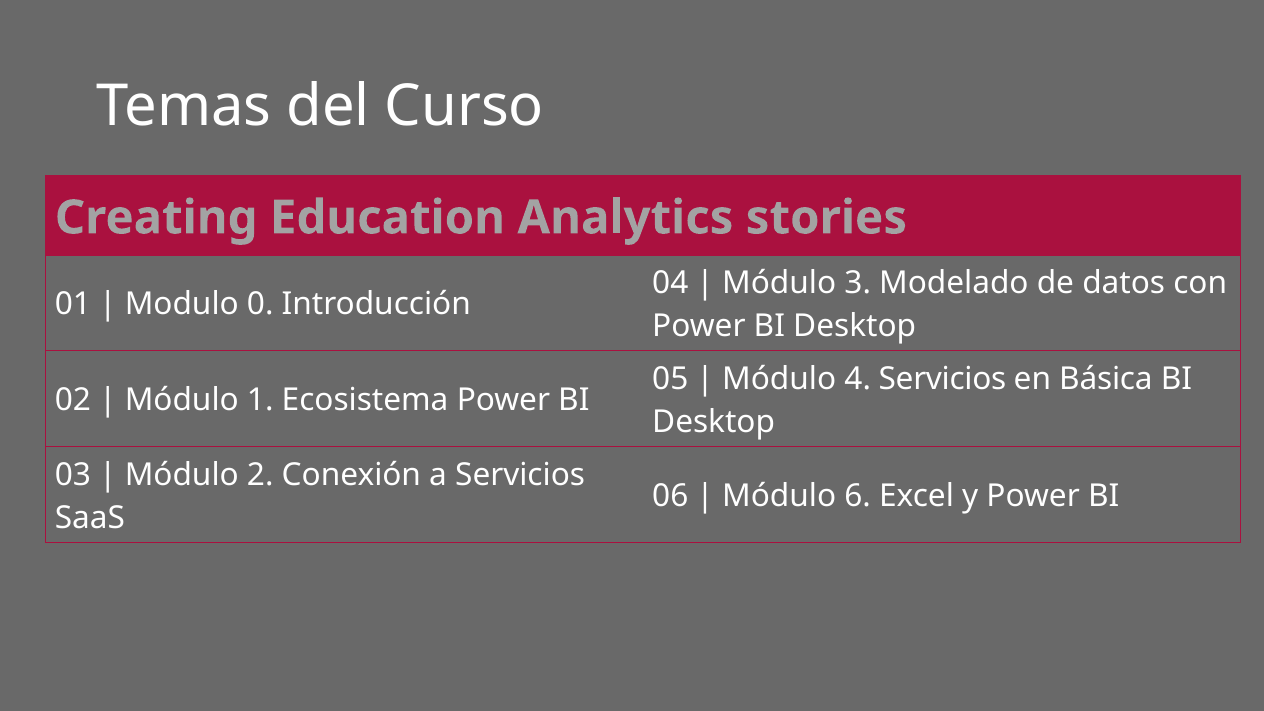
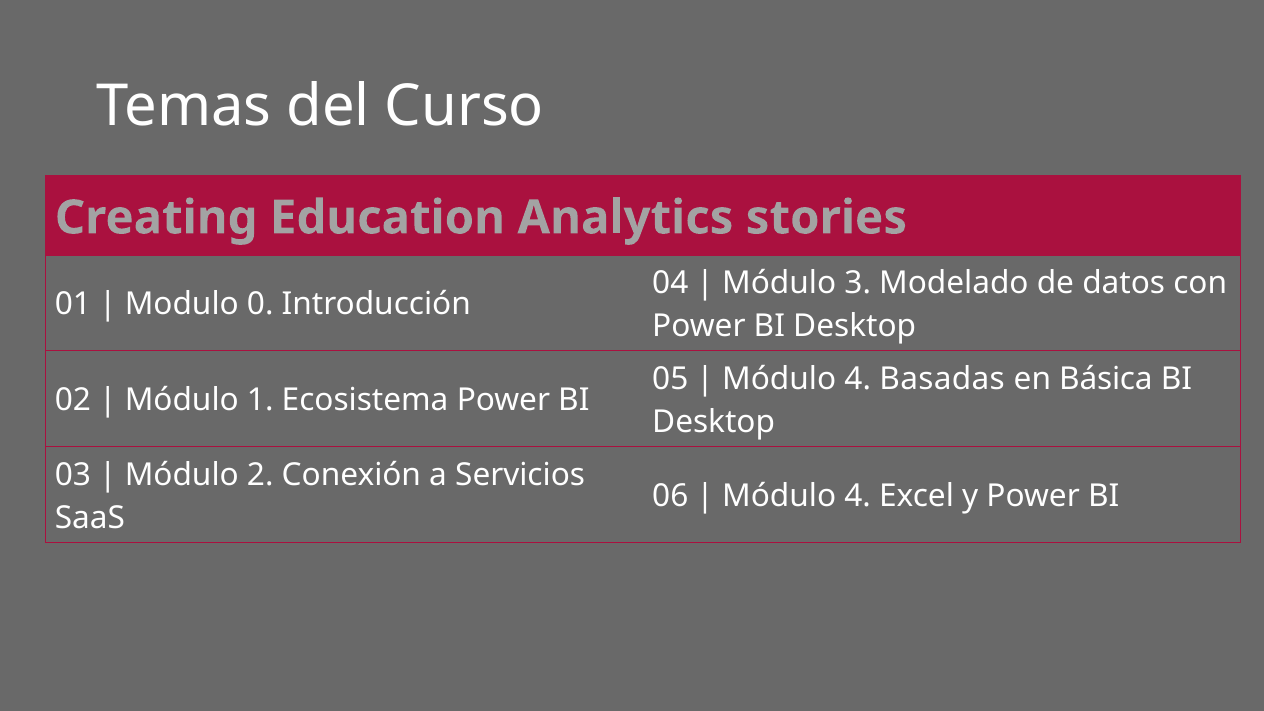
4 Servicios: Servicios -> Basadas (942, 379)
6: 6 -> 4 (858, 496)
